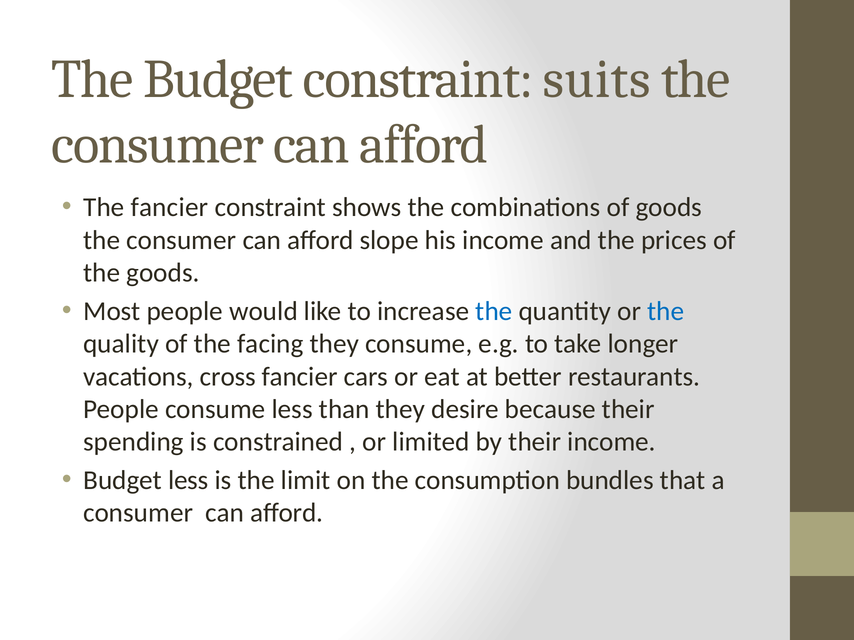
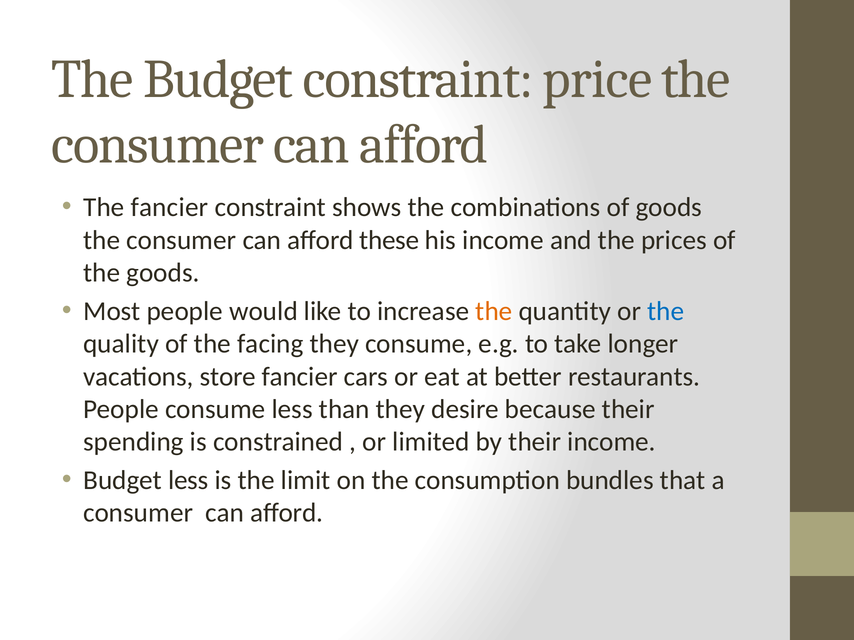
suits: suits -> price (597, 79)
slope: slope -> these (389, 240)
the colour: blue -> orange (494, 311)
cross: cross -> store (228, 377)
